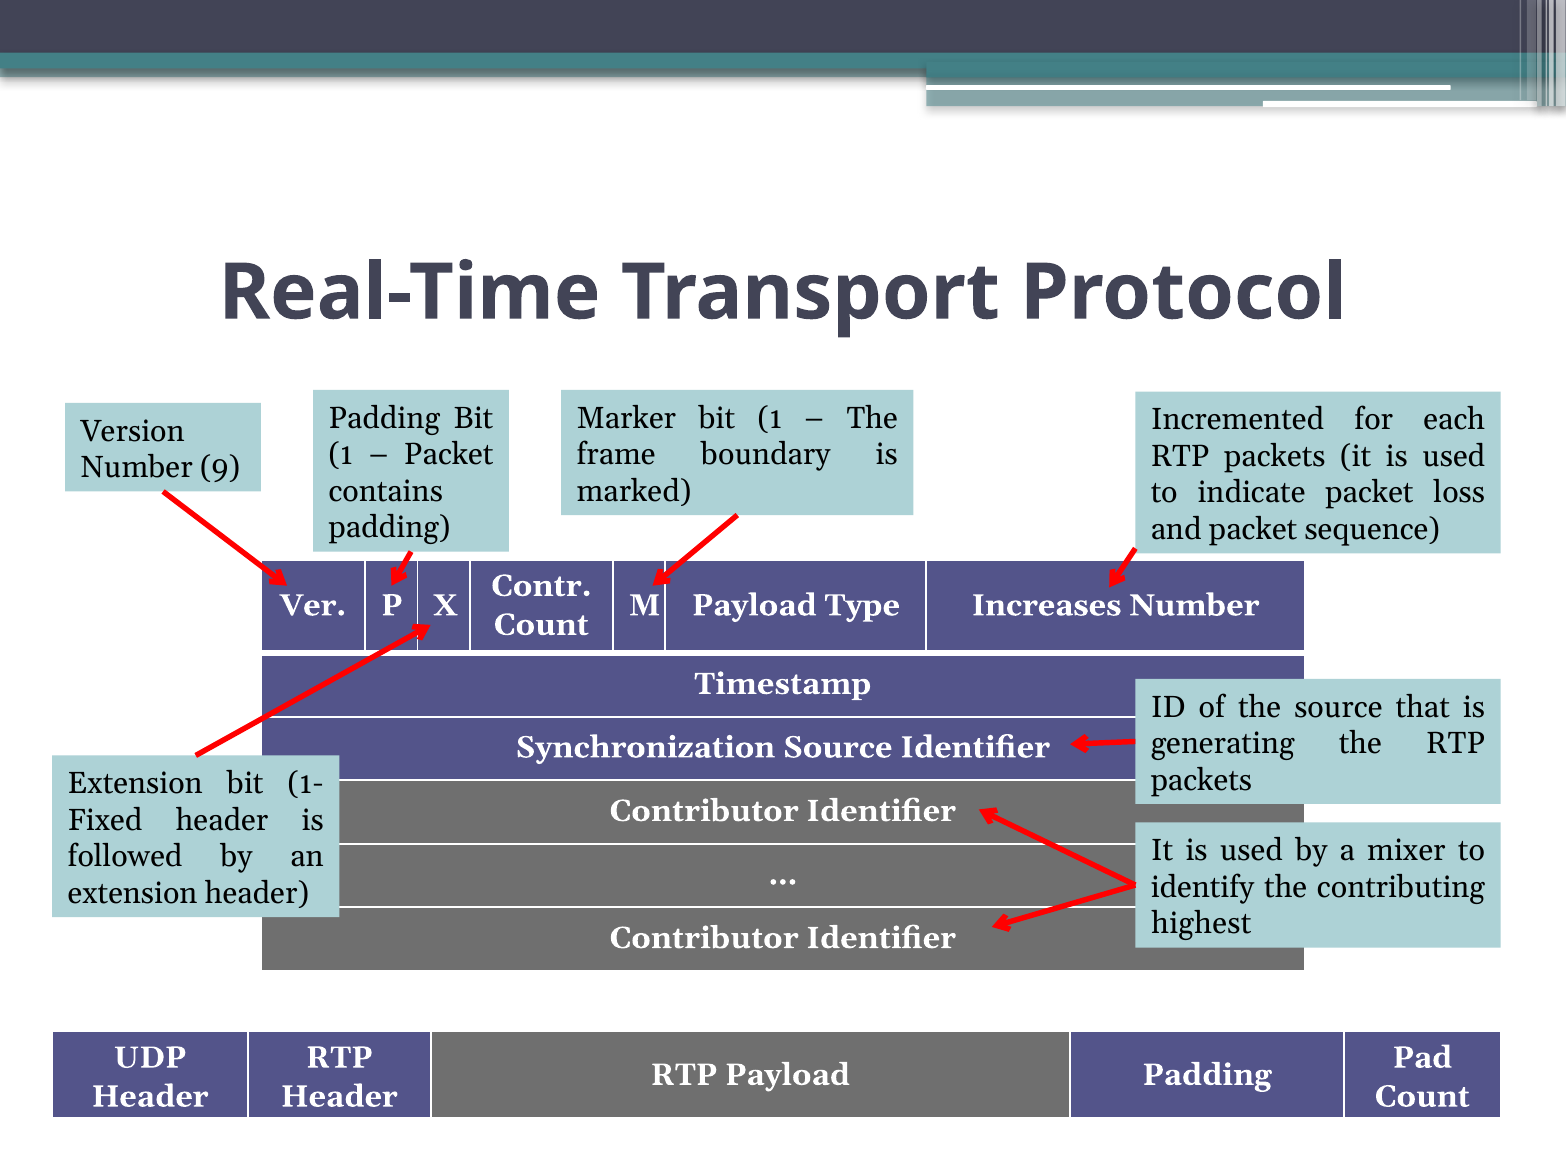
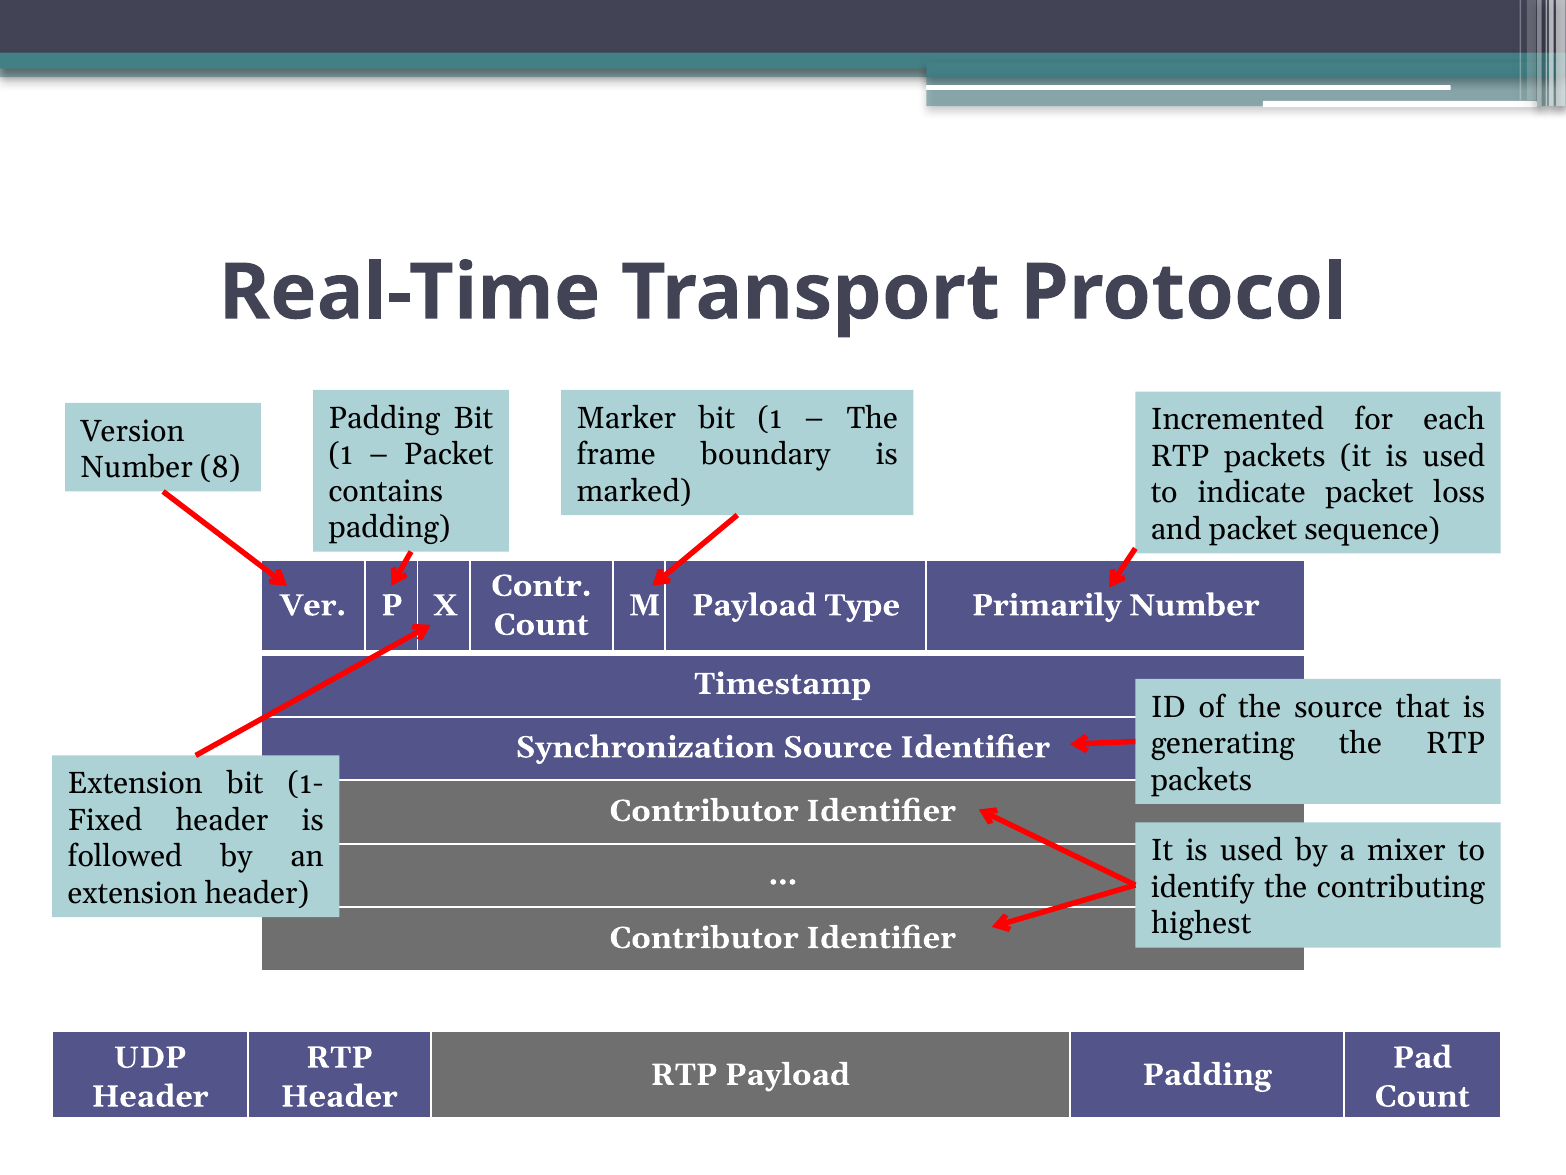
9: 9 -> 8 (220, 467)
Increases: Increases -> Primarily (1047, 605)
